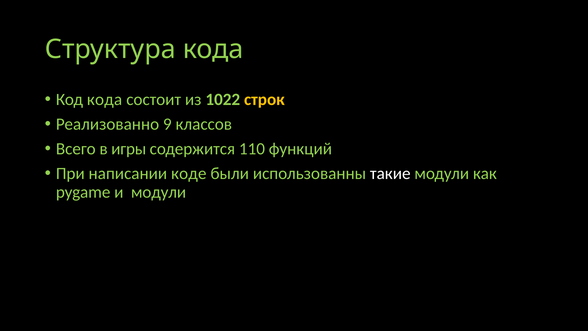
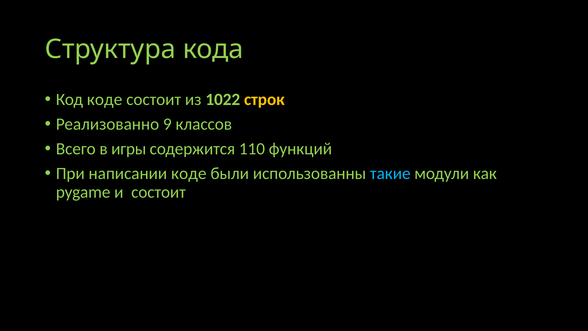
Код кода: кода -> коде (105, 99)
такие colour: white -> light blue (390, 173)
и модули: модули -> состоит (158, 192)
